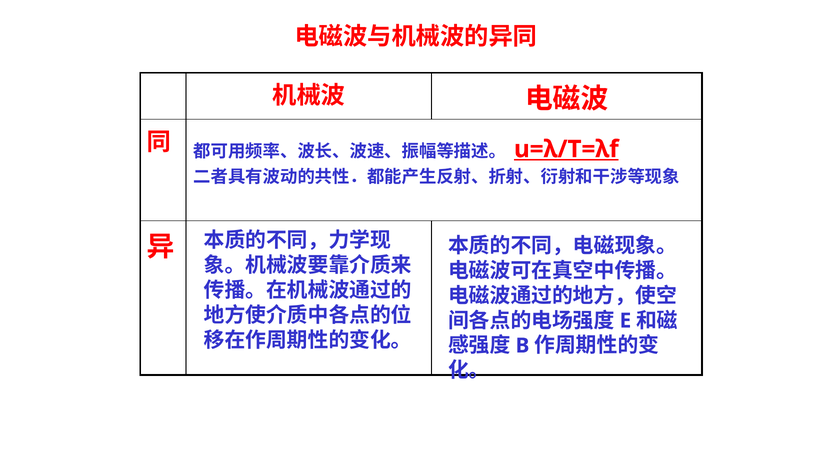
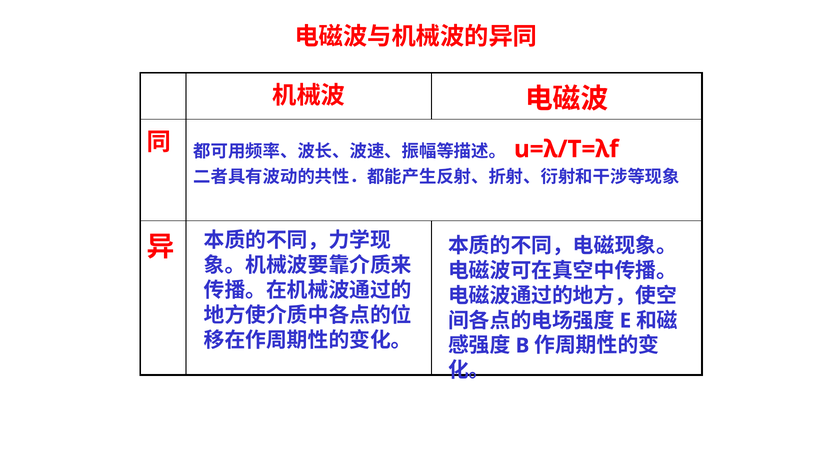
u=λ/T=λf underline: present -> none (566, 149)
